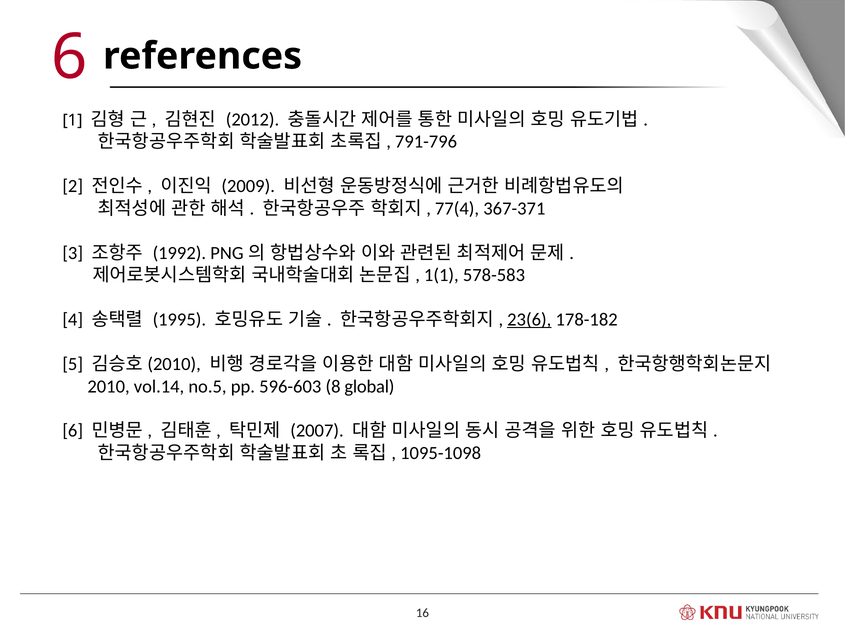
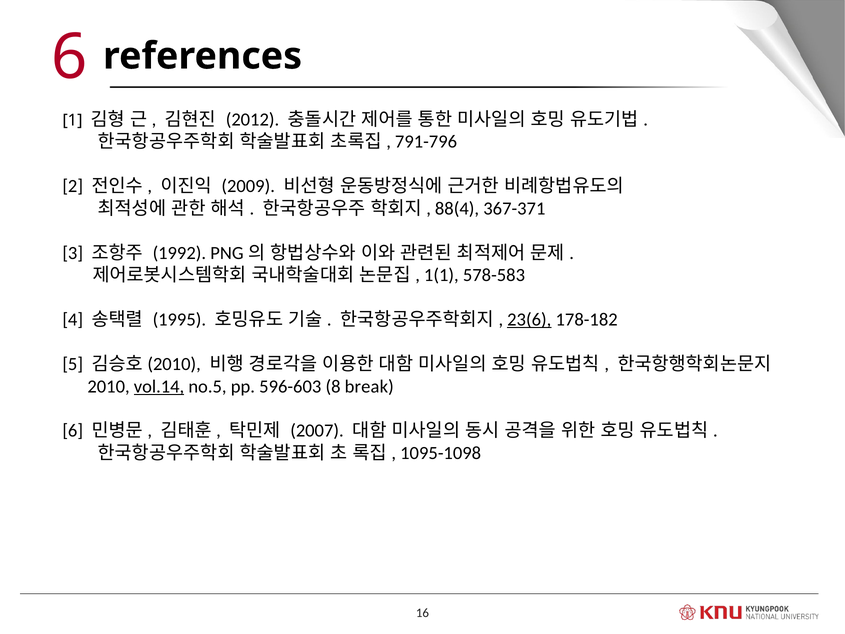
77(4: 77(4 -> 88(4 (457, 208)
vol.14 underline: none -> present (159, 386)
global: global -> break (369, 386)
